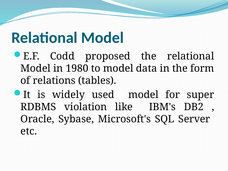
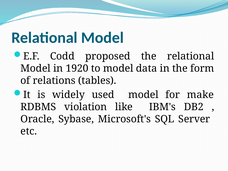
1980: 1980 -> 1920 (77, 68)
super: super -> make (200, 95)
